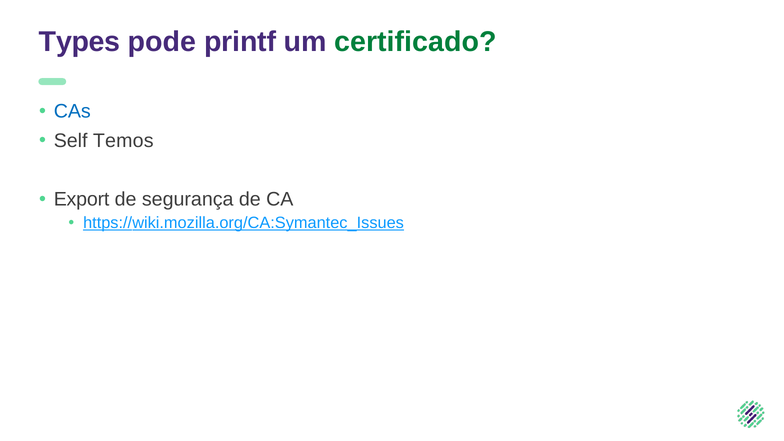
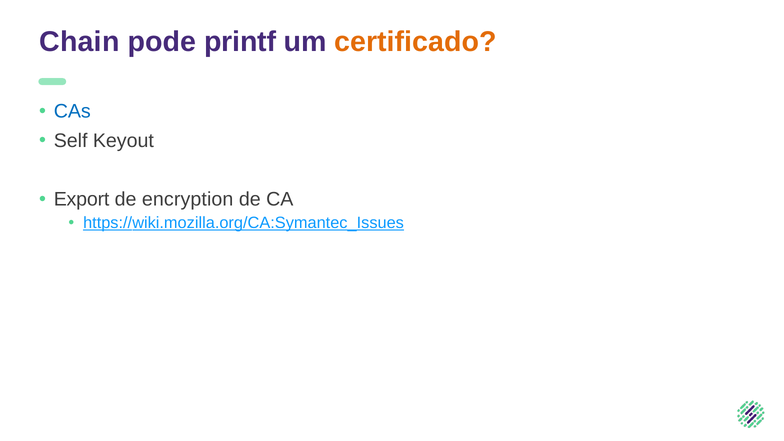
Types: Types -> Chain (79, 42)
certificado colour: green -> orange (416, 42)
Temos: Temos -> Keyout (123, 141)
segurança: segurança -> encryption (188, 199)
